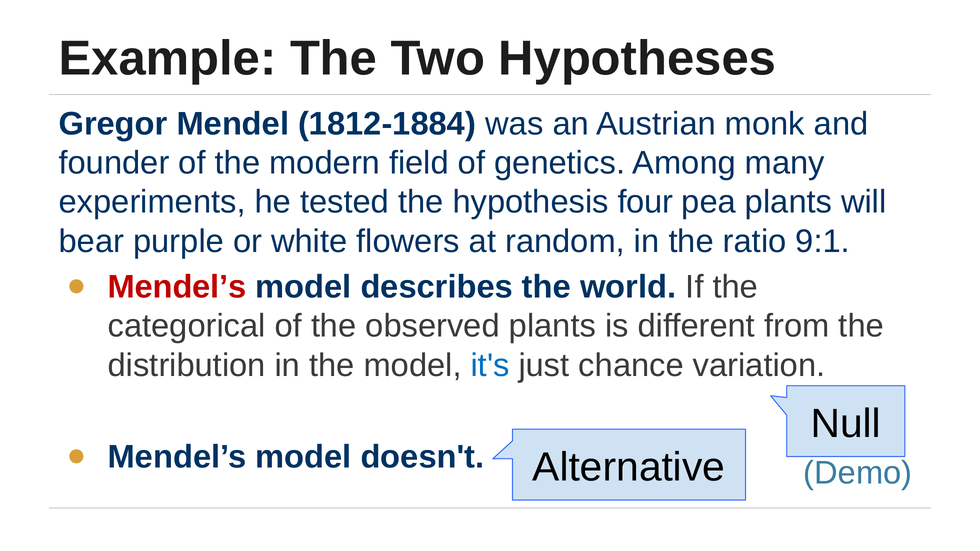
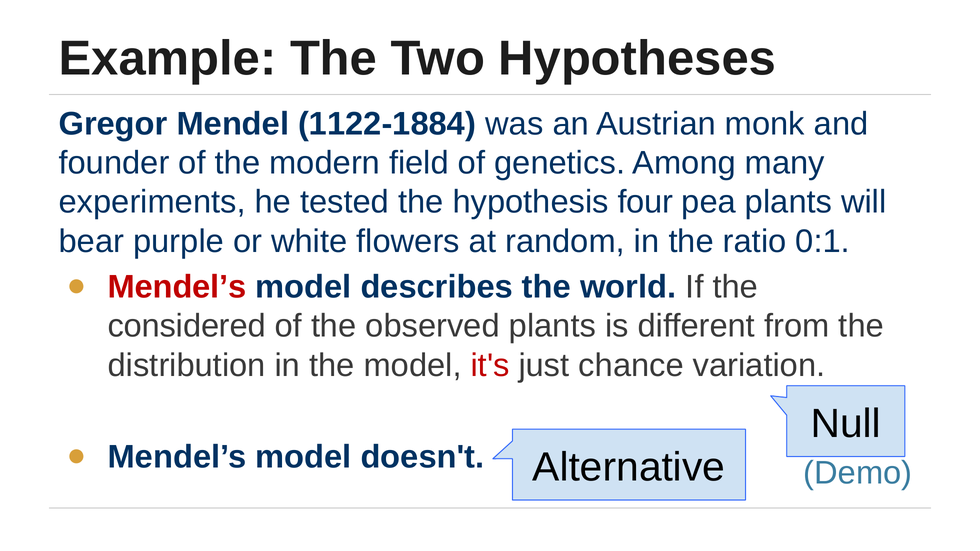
1812-1884: 1812-1884 -> 1122-1884 (387, 124)
9:1: 9:1 -> 0:1 (823, 241)
categorical: categorical -> considered (187, 326)
it's colour: blue -> red (490, 366)
